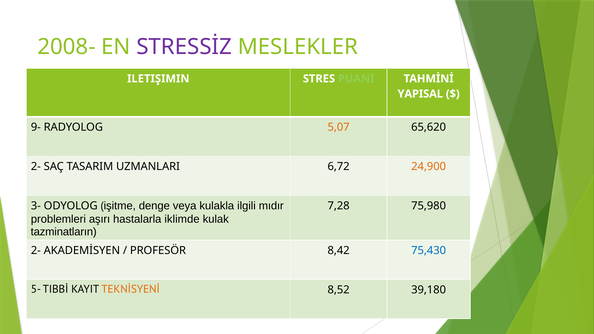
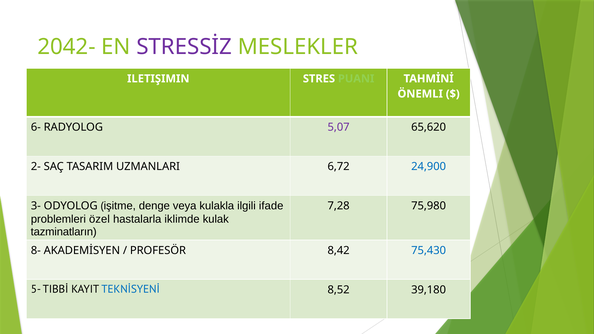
2008-: 2008- -> 2042- (66, 47)
YAPISAL: YAPISAL -> ÖNEMLI (420, 94)
9-: 9- -> 6- (36, 127)
5,07 colour: orange -> purple (339, 127)
24,900 colour: orange -> blue (429, 167)
mıdır: mıdır -> ifade (271, 206)
aşırı: aşırı -> özel (99, 219)
2-: 2- -> 8- (36, 251)
TEKNİSYENİ colour: orange -> blue (131, 289)
